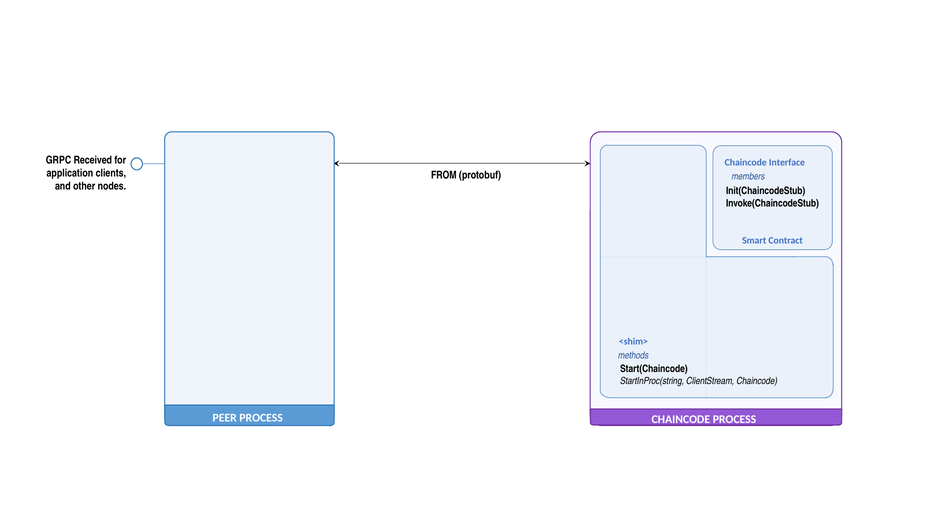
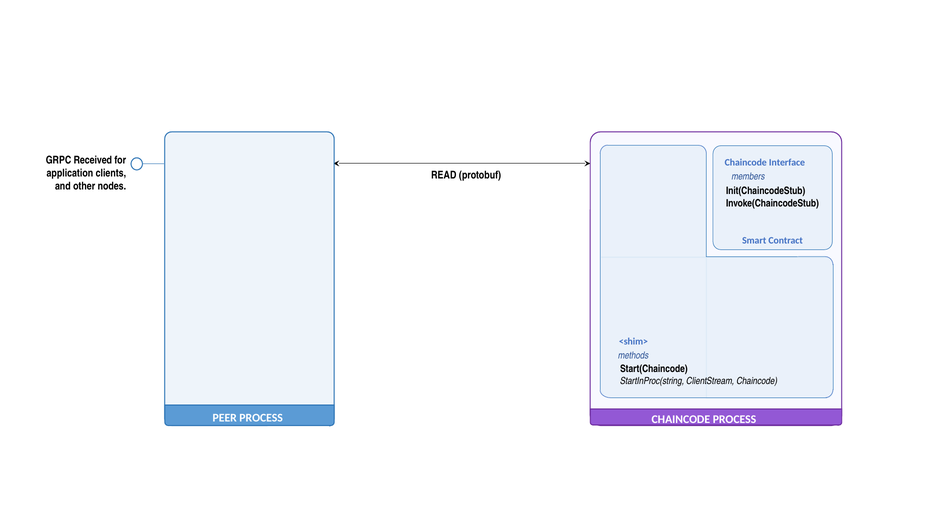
FROM: FROM -> READ (444, 175)
